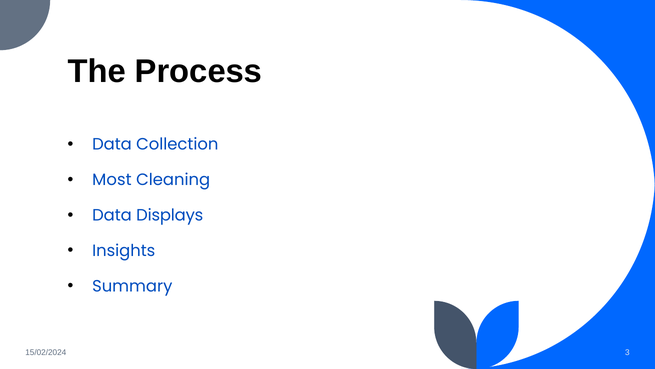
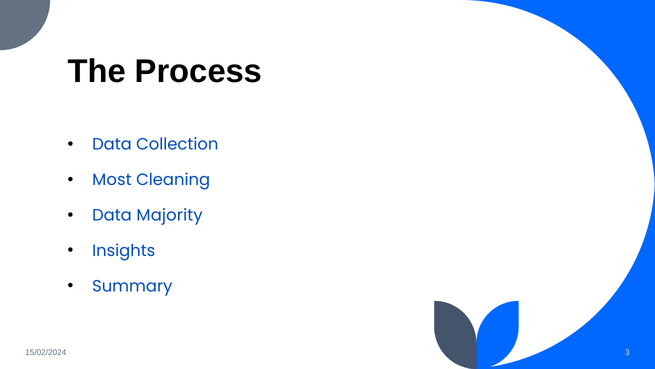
Displays: Displays -> Majority (170, 215)
